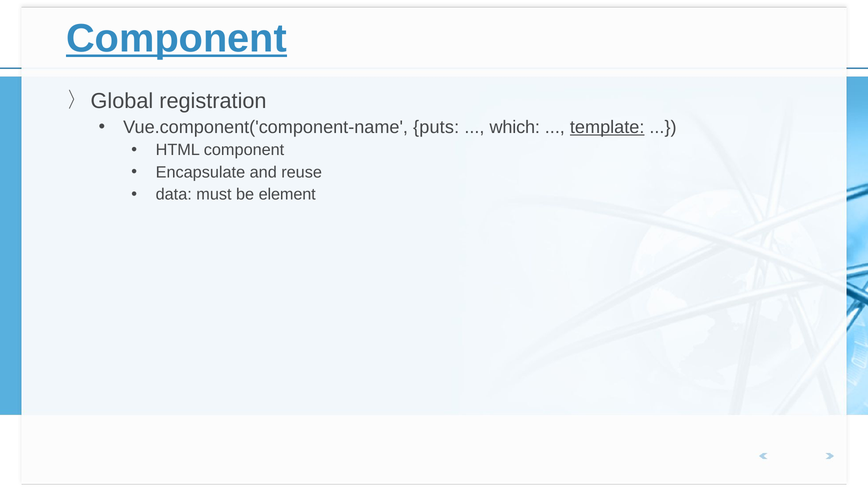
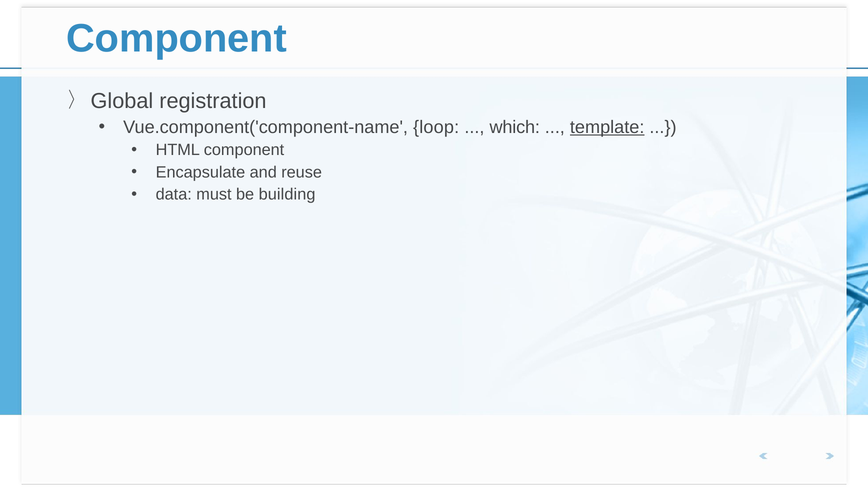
Component underline: present -> none (177, 39)
puts: puts -> loop (436, 127)
element: element -> building (287, 194)
